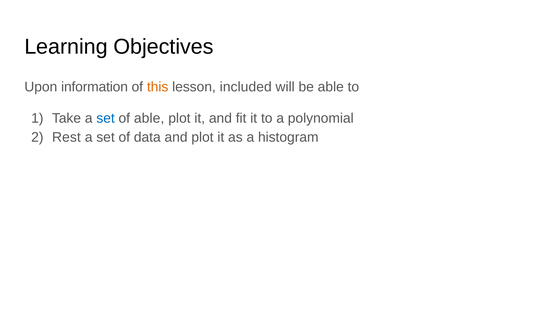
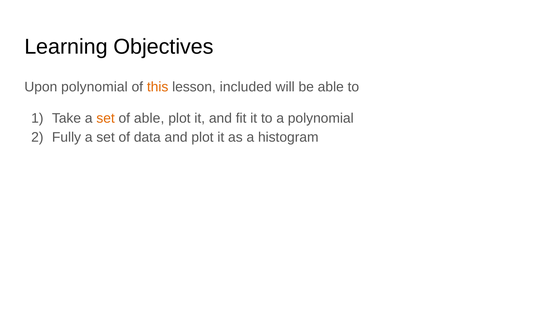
Upon information: information -> polynomial (94, 87)
set colour: blue -> orange (106, 118)
Rest: Rest -> Fully (66, 137)
